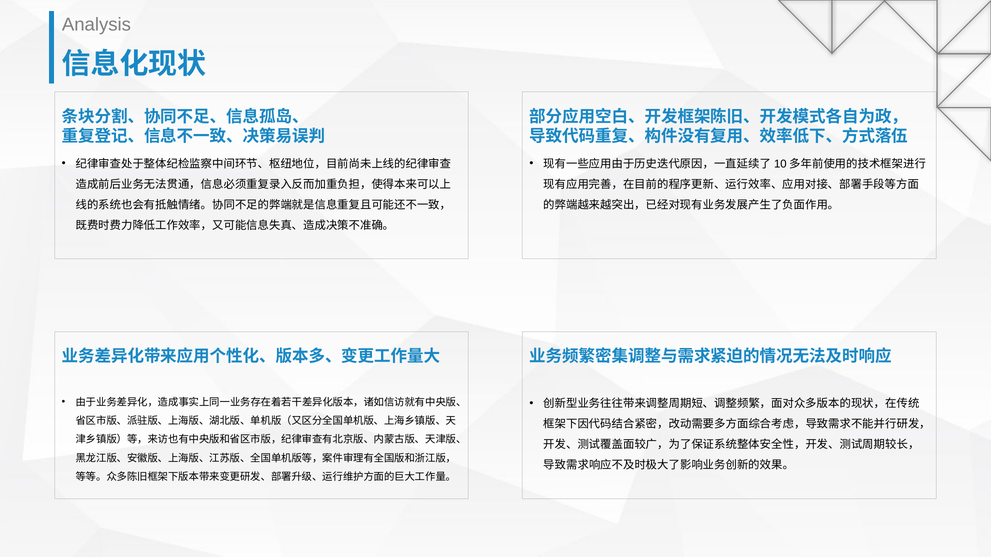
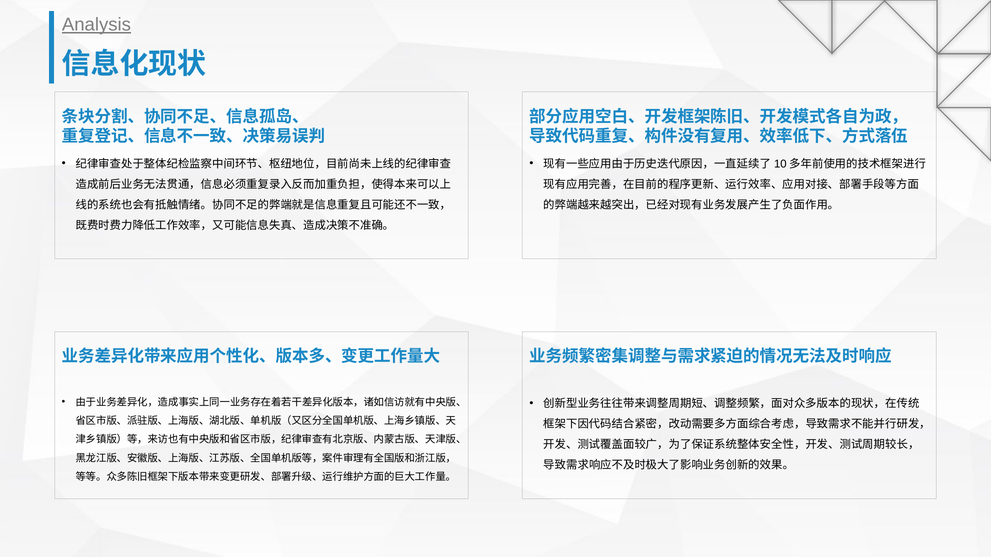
Analysis underline: none -> present (96, 25)
